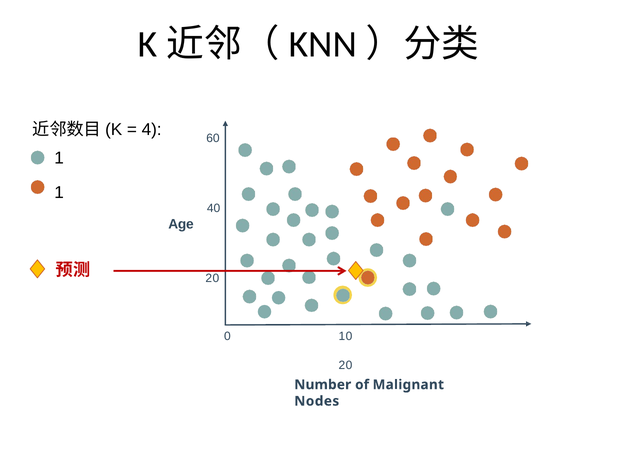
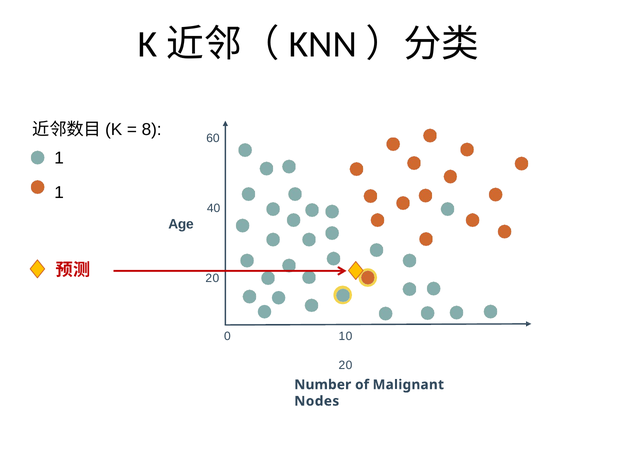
4: 4 -> 8 (152, 130)
